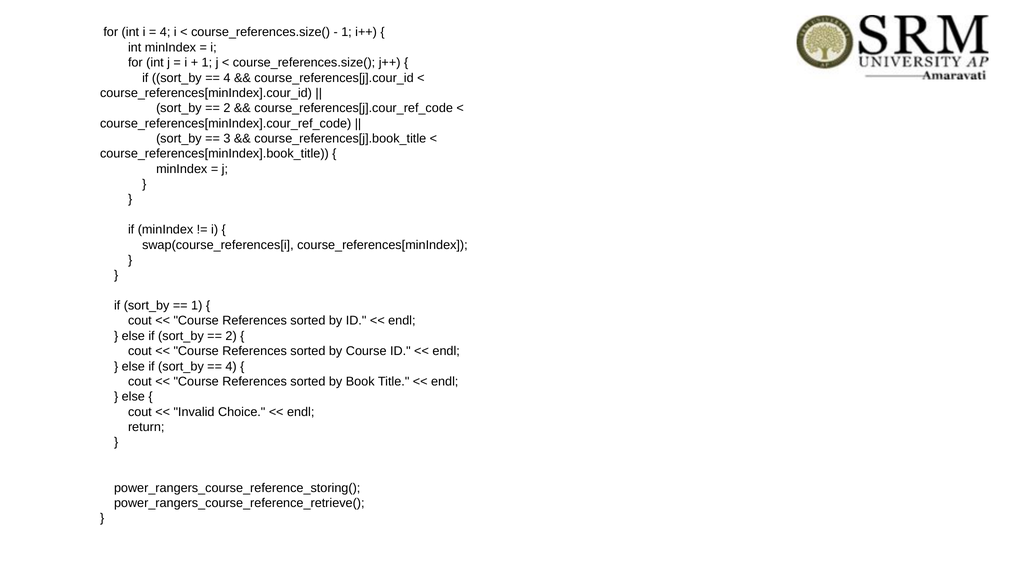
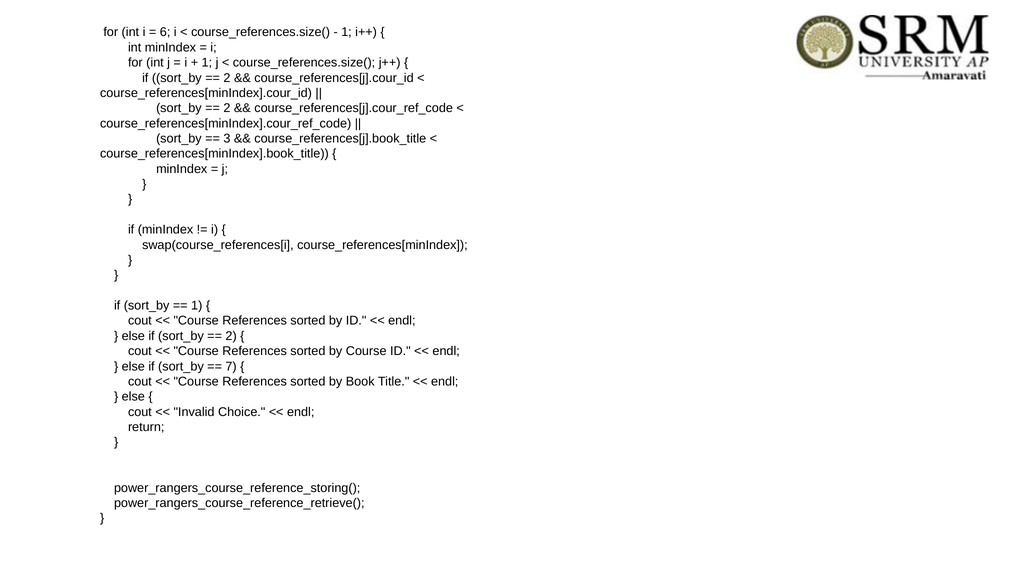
4: 4 -> 6 (165, 32)
4: 4 -> 2 (227, 78)
4: 4 -> 7 (231, 366)
